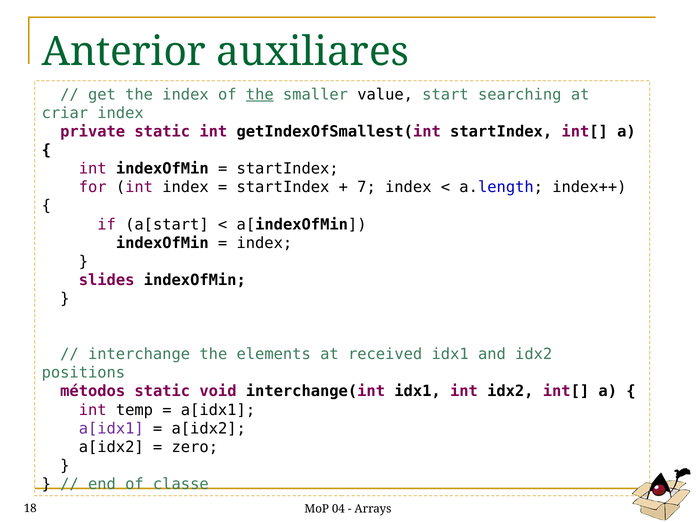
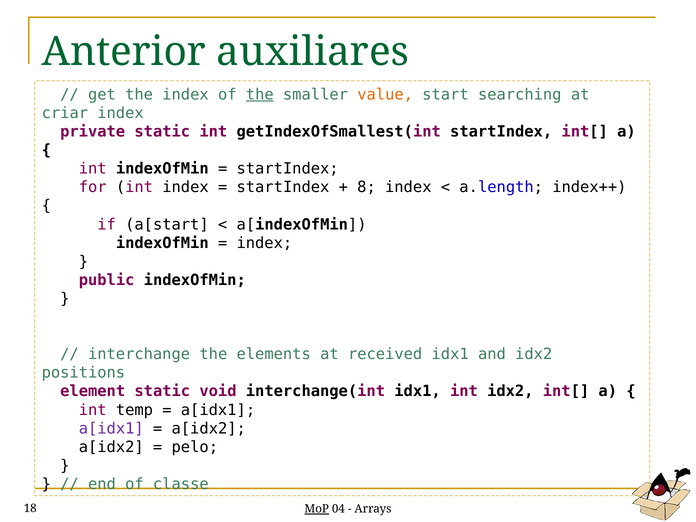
value colour: black -> orange (385, 95)
7: 7 -> 8 (367, 187)
slides: slides -> public (107, 280)
métodos: métodos -> element (93, 391)
zero: zero -> pelo (195, 447)
MoP underline: none -> present (317, 509)
